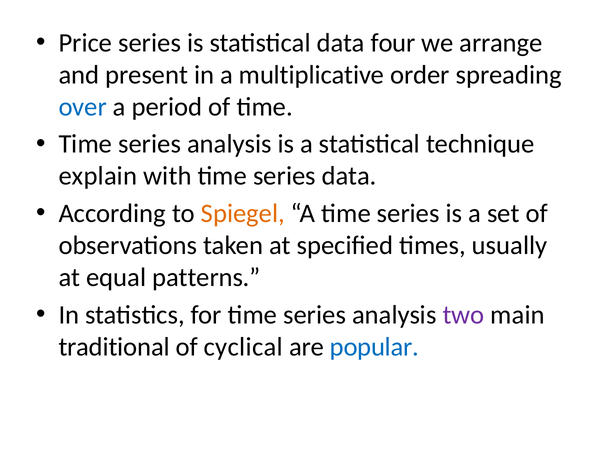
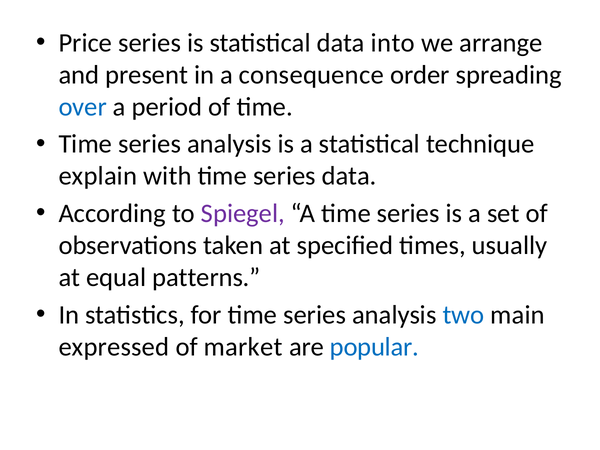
four: four -> into (393, 43)
multiplicative: multiplicative -> consequence (311, 75)
Spiegel colour: orange -> purple (243, 214)
two colour: purple -> blue (464, 315)
traditional: traditional -> expressed (114, 347)
cyclical: cyclical -> market (243, 347)
